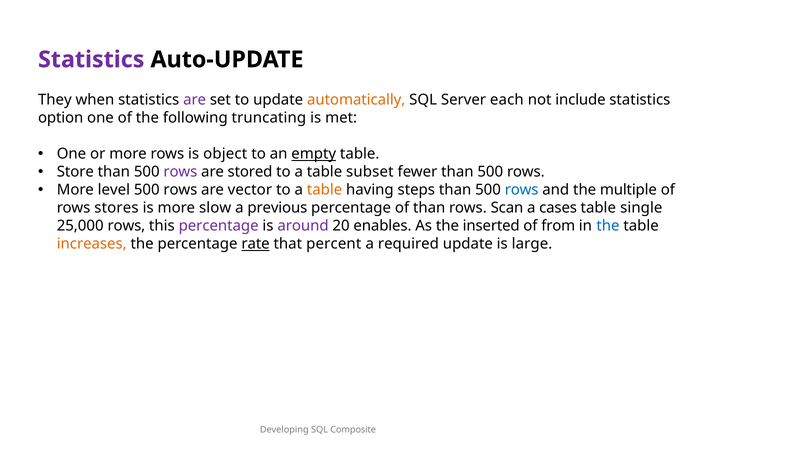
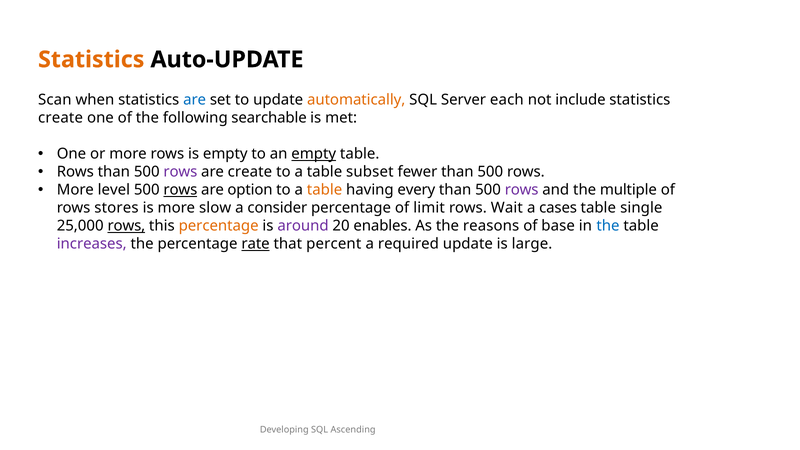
Statistics colour: purple -> orange (91, 60)
They: They -> Scan (55, 100)
are colour: purple -> blue (195, 100)
option: option -> create (61, 118)
truncating: truncating -> searchable (269, 118)
is object: object -> empty (225, 154)
Store: Store -> Rows (75, 172)
are stored: stored -> create (250, 172)
rows underline: none -> present (180, 190)
vector: vector -> option (250, 190)
steps: steps -> every (416, 190)
rows colour: blue -> purple (522, 190)
previous: previous -> consider (277, 208)
of than: than -> limit (429, 208)
Scan: Scan -> Wait (507, 208)
rows underline: none -> present (126, 226)
percentage colour: purple -> orange (219, 226)
inserted: inserted -> reasons (491, 226)
from: from -> base (558, 226)
increases colour: orange -> purple (92, 244)
Composite: Composite -> Ascending (353, 430)
